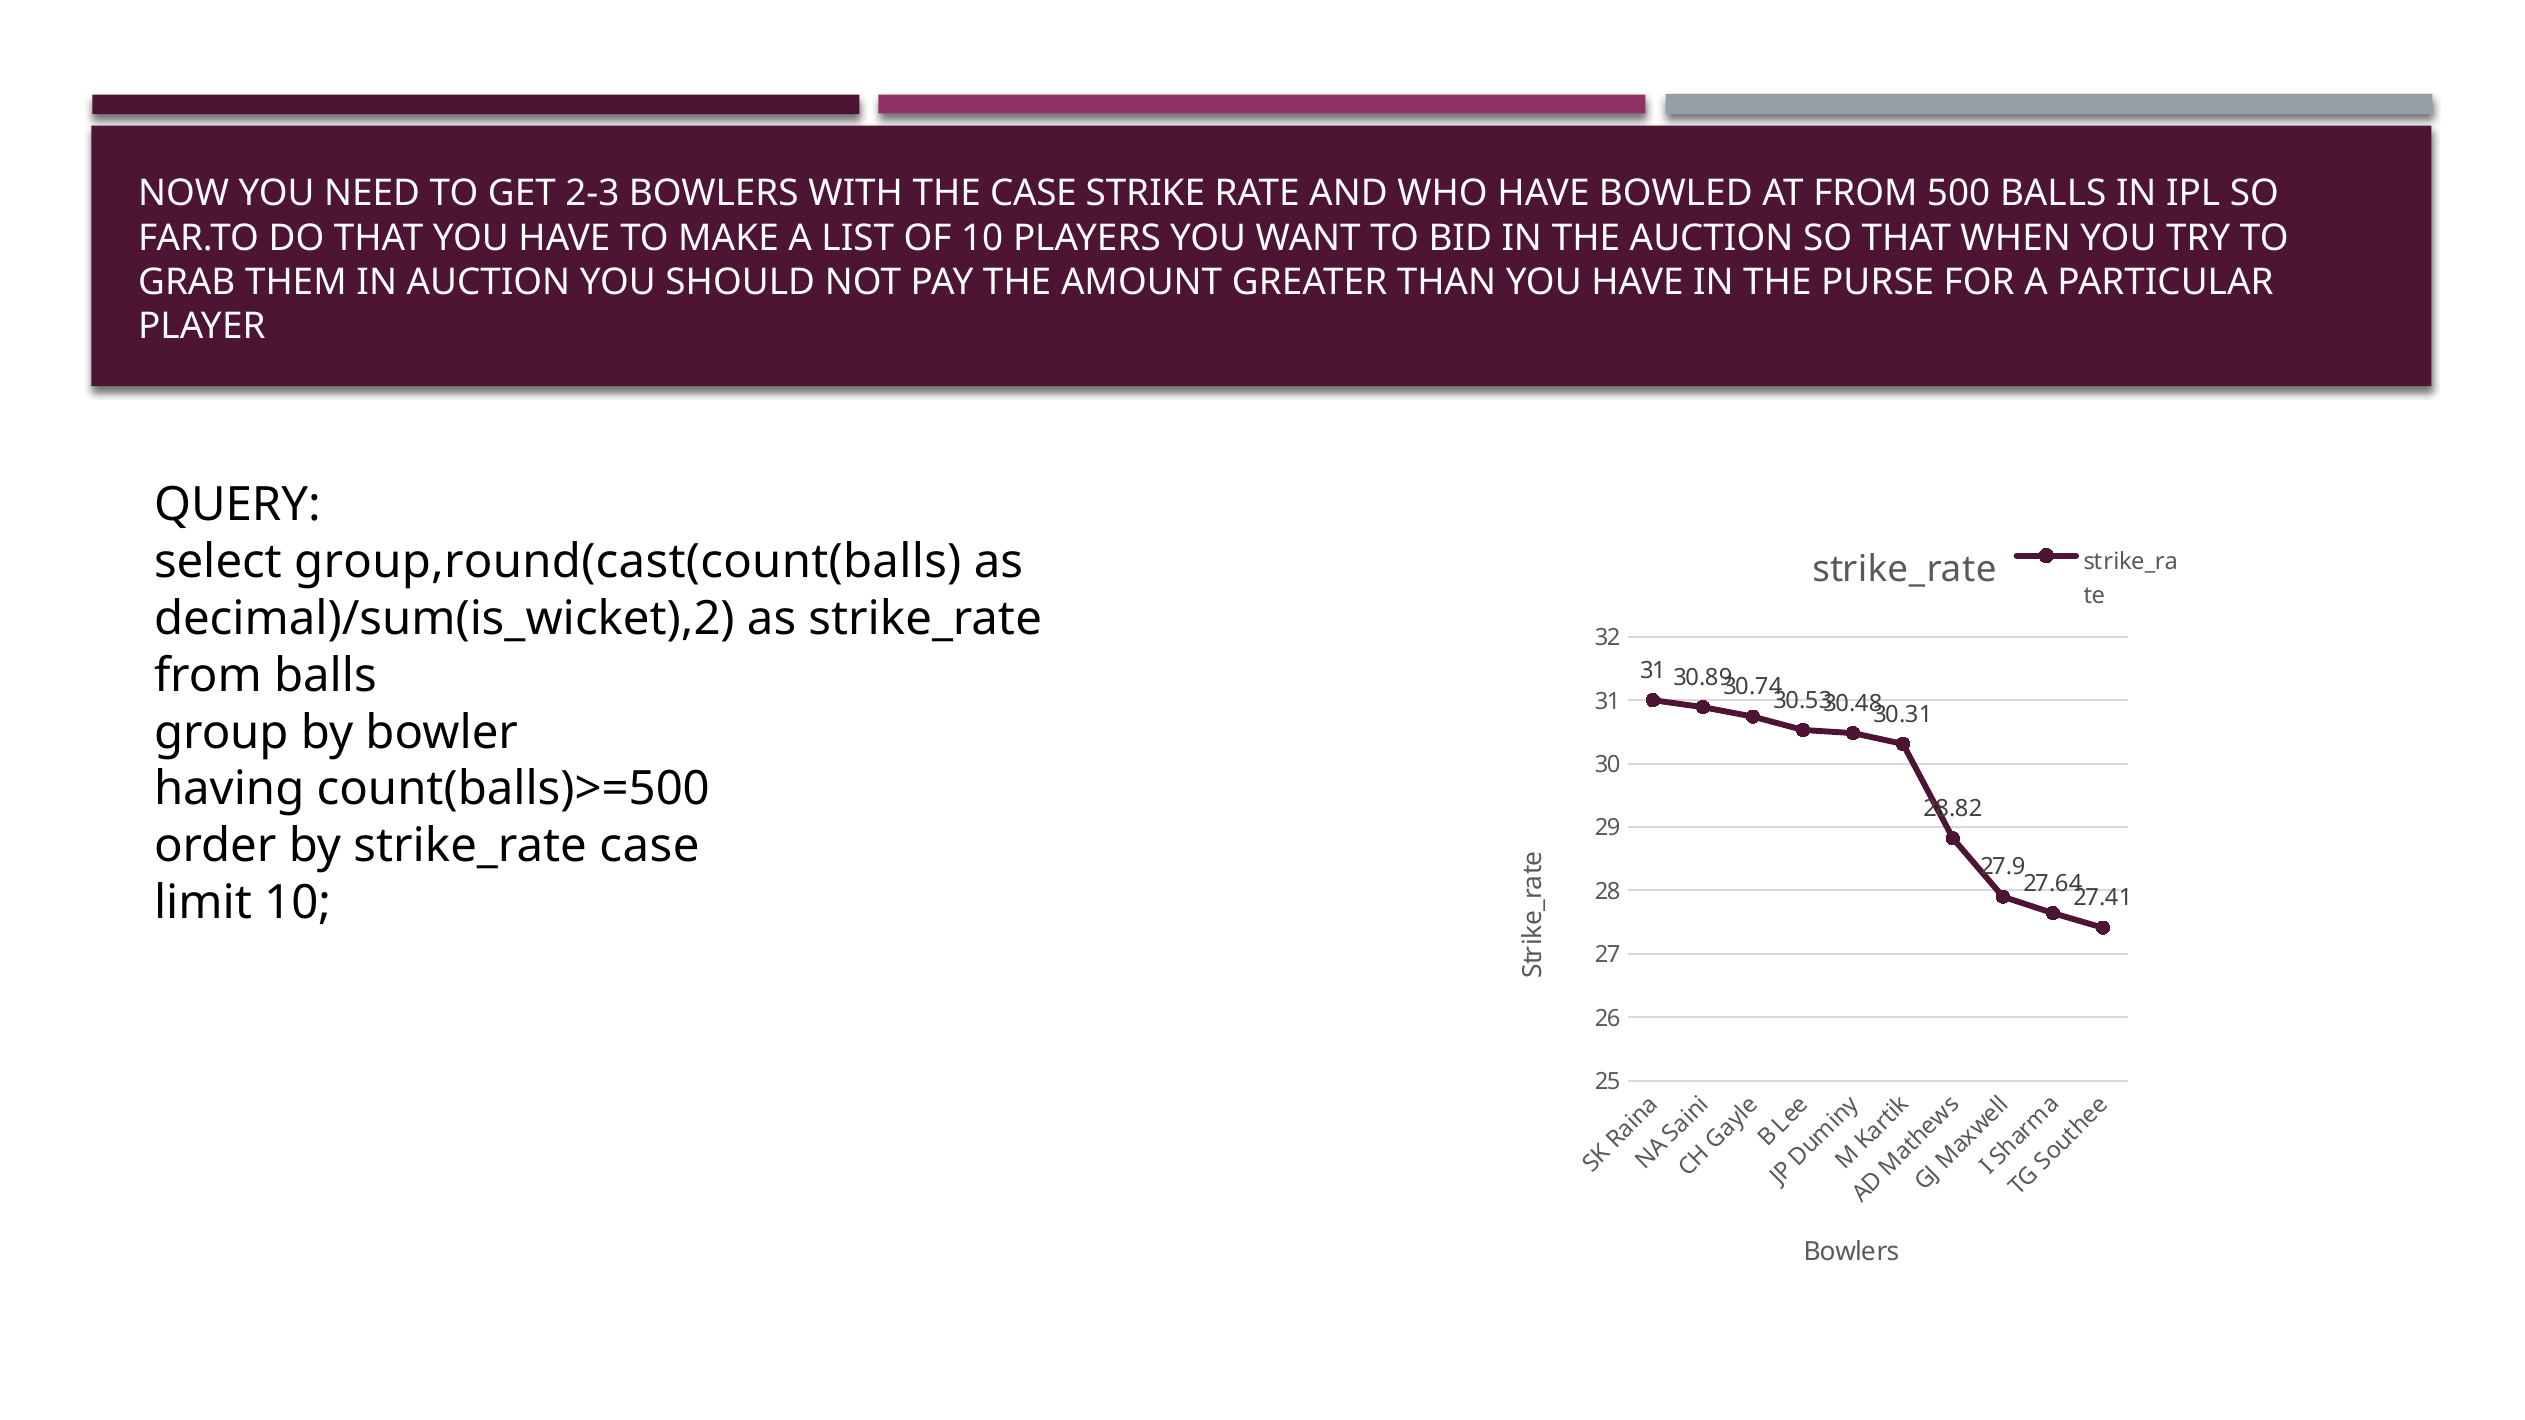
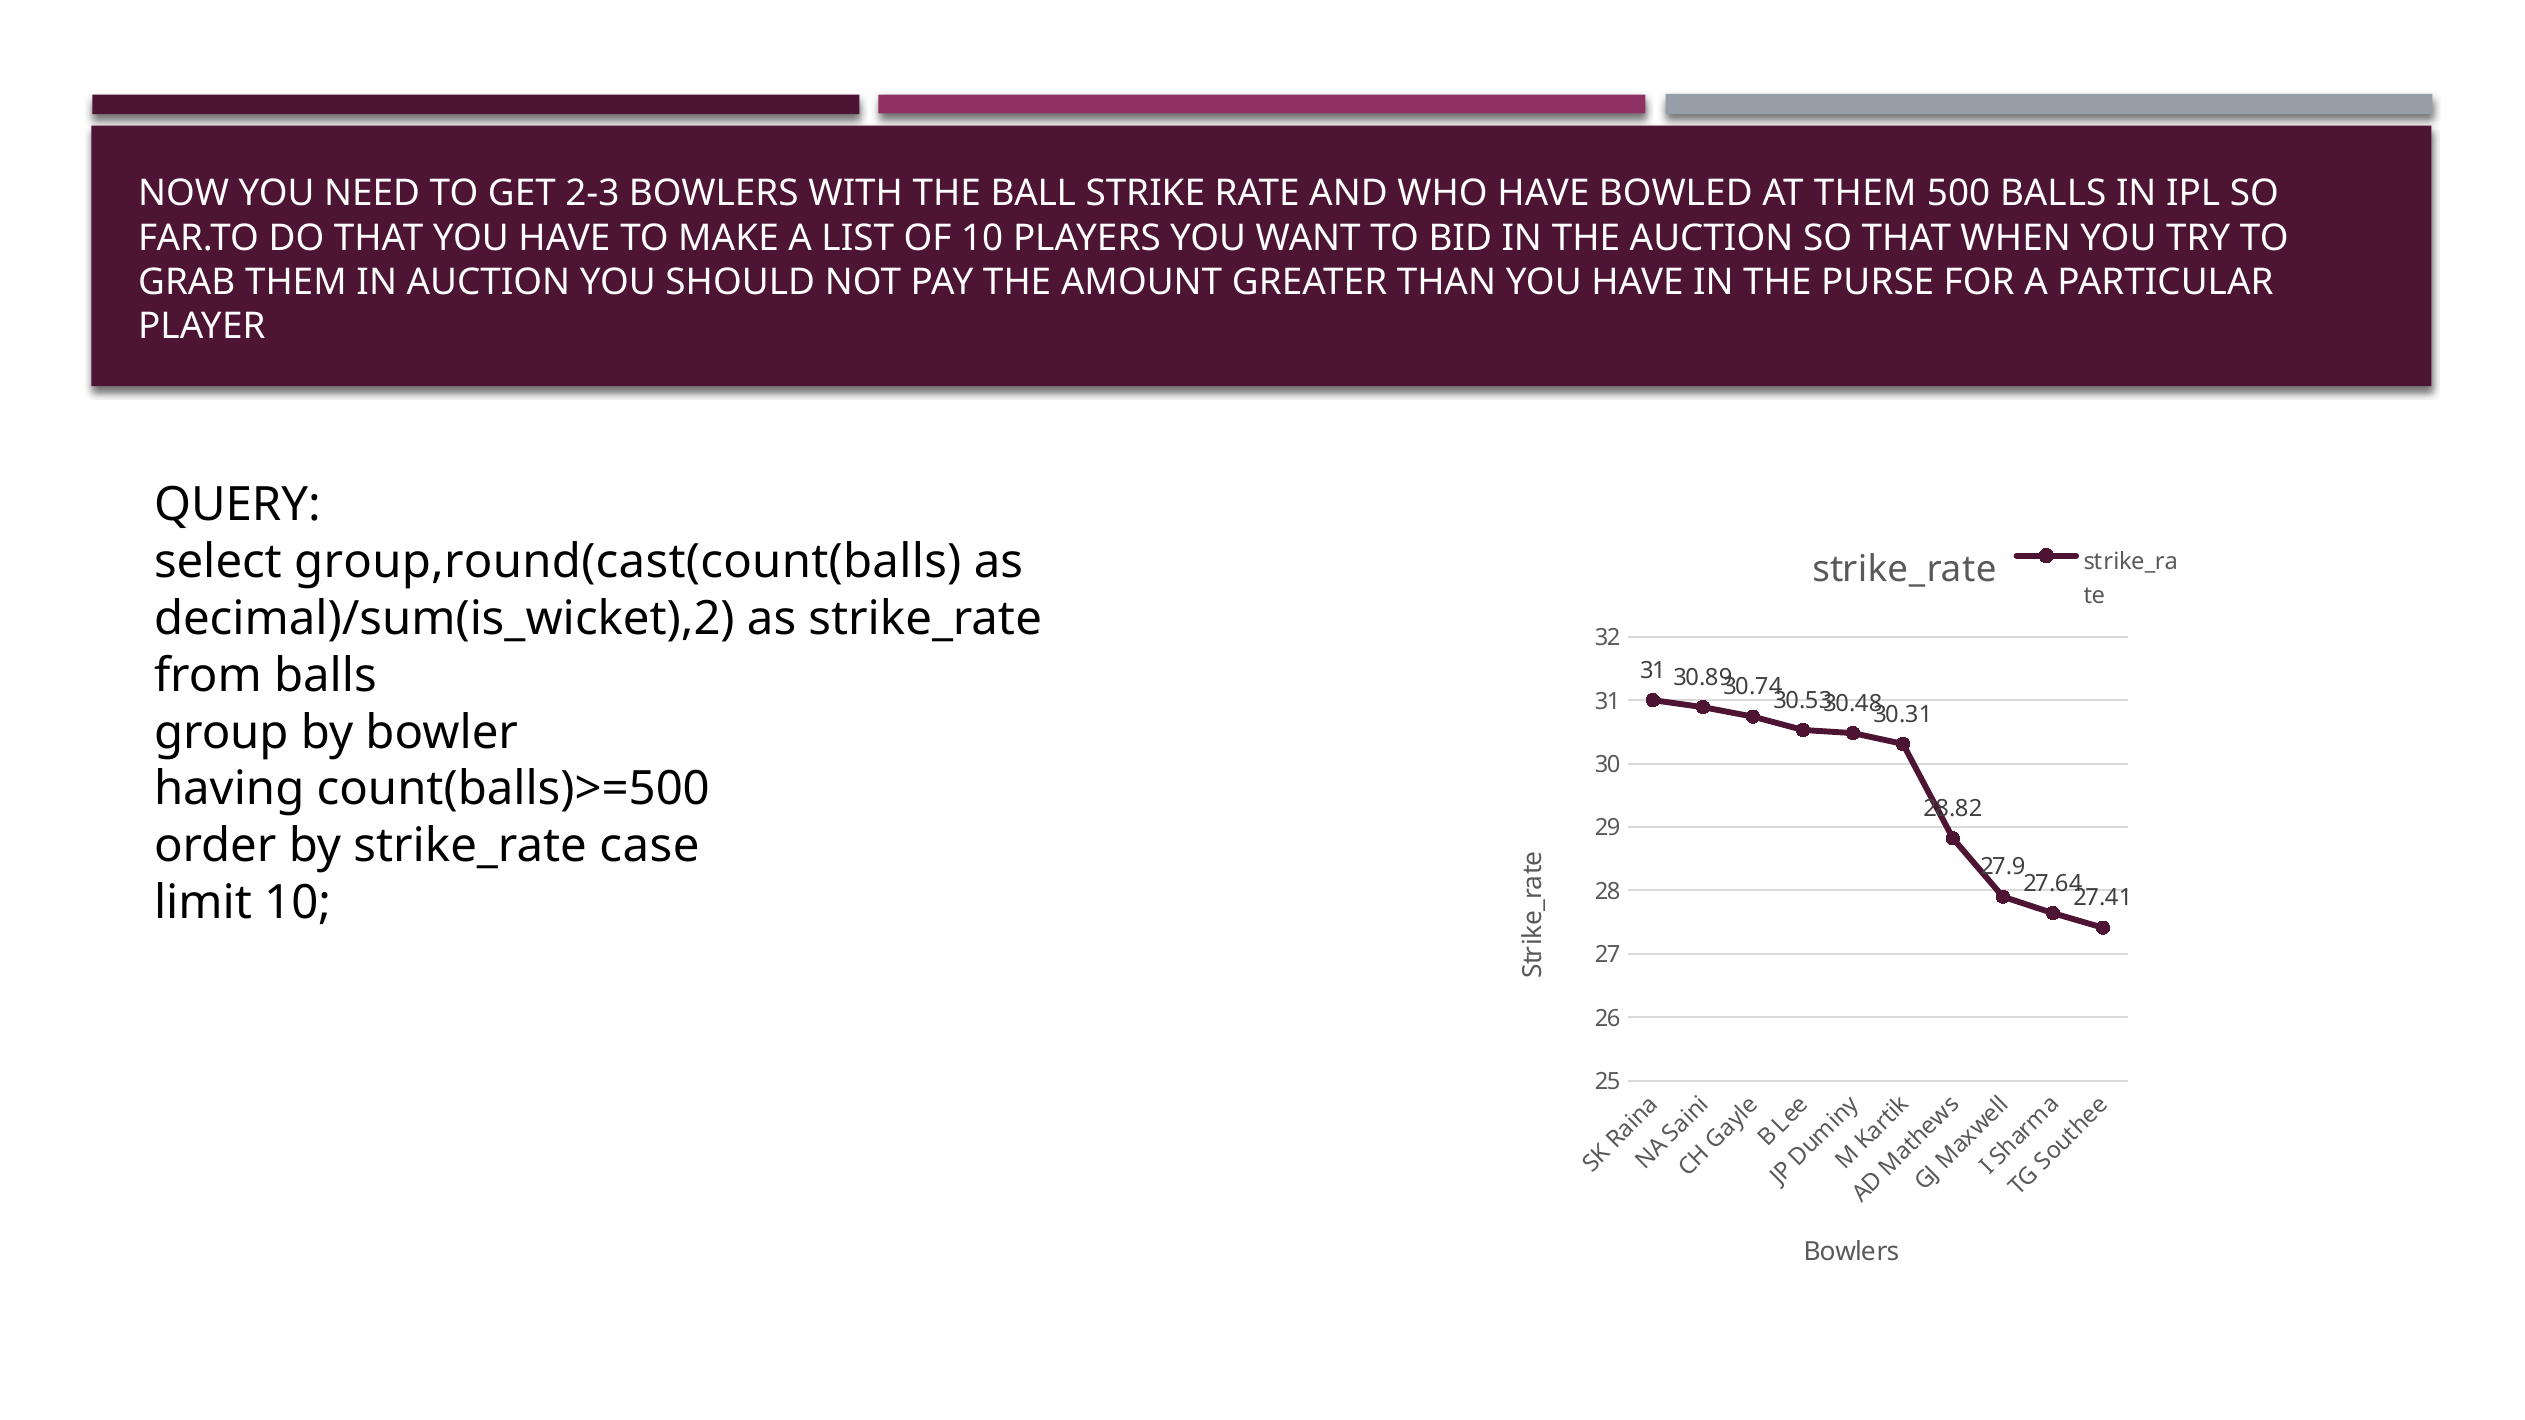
THE CASE: CASE -> BALL (1033, 194)
AT FROM: FROM -> THEM (1865, 194)
